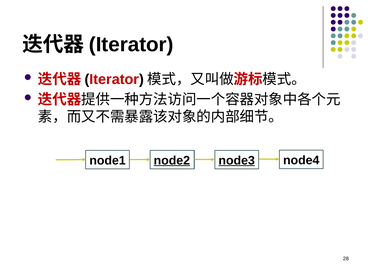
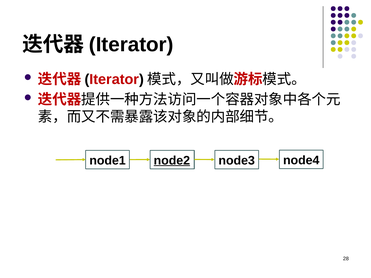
node3 underline: present -> none (237, 161)
